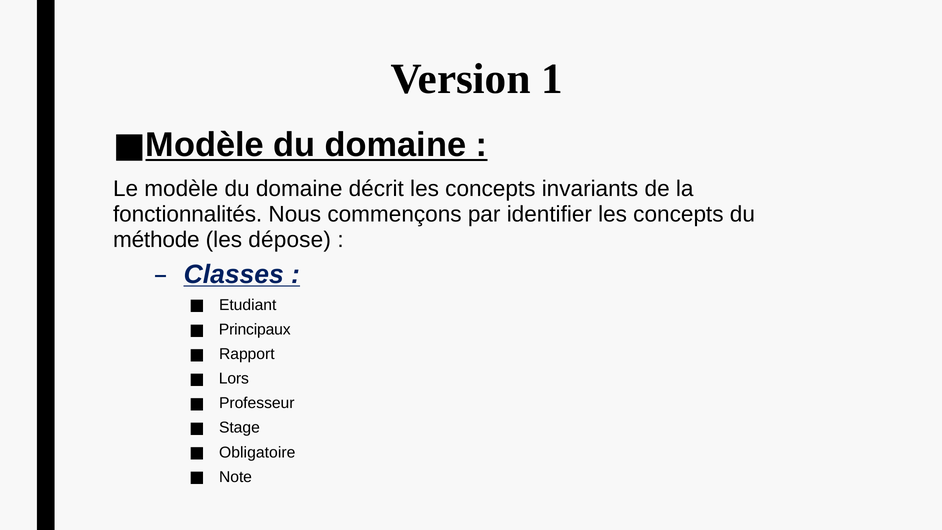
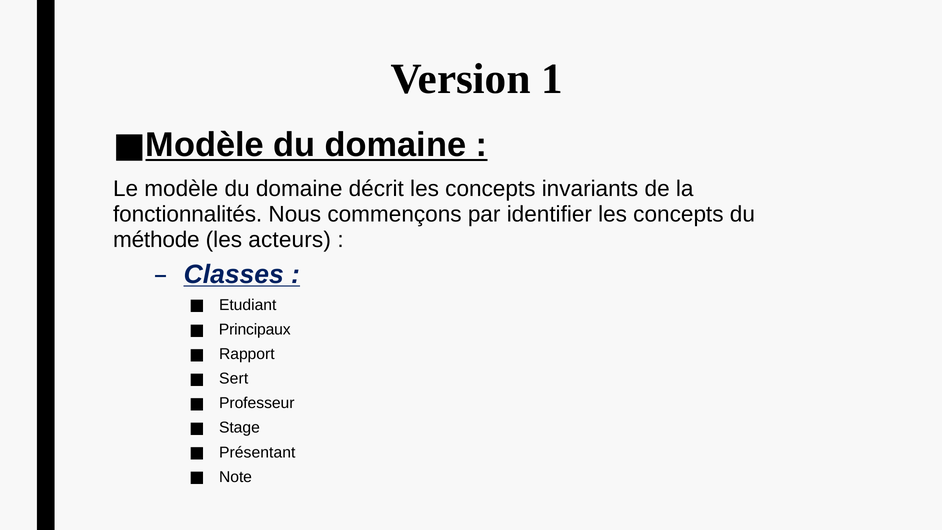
dépose: dépose -> acteurs (290, 240)
Lors: Lors -> Sert (234, 379)
Obligatoire: Obligatoire -> Présentant (257, 452)
